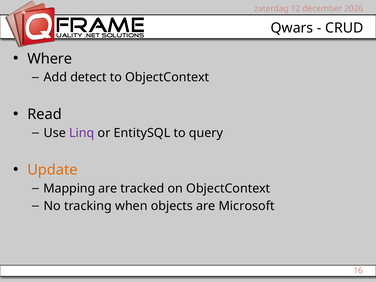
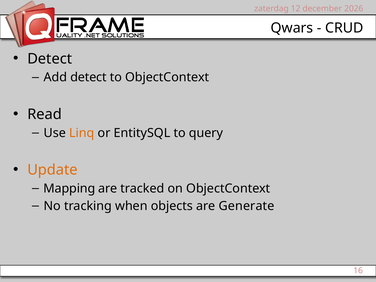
Where: Where -> Detect (50, 59)
Linq colour: purple -> orange (82, 133)
Microsoft: Microsoft -> Generate (247, 206)
